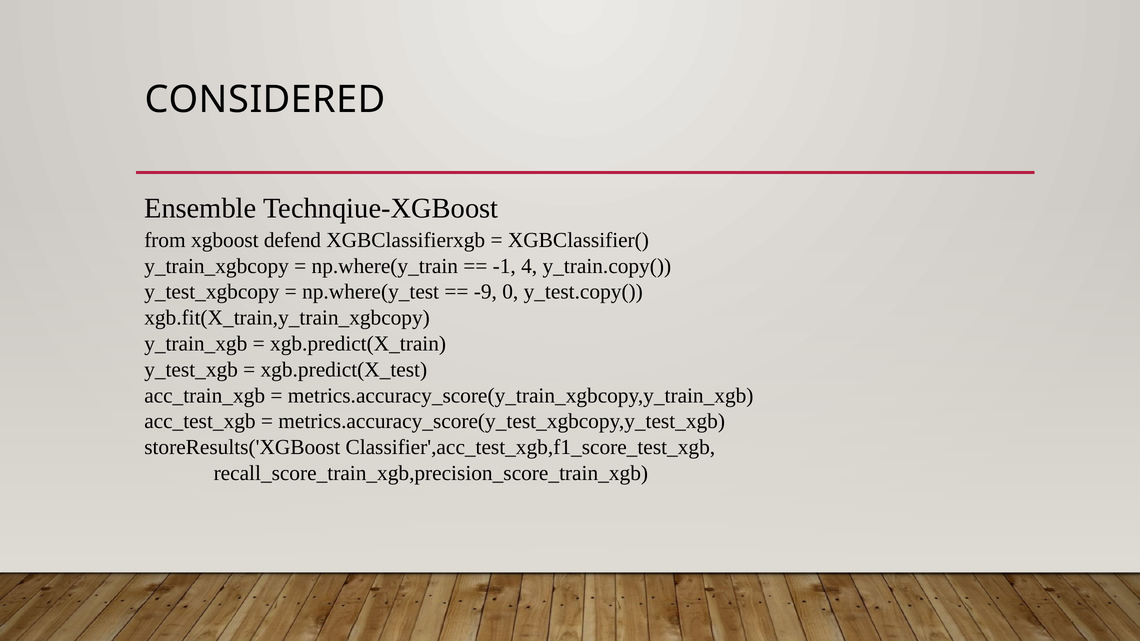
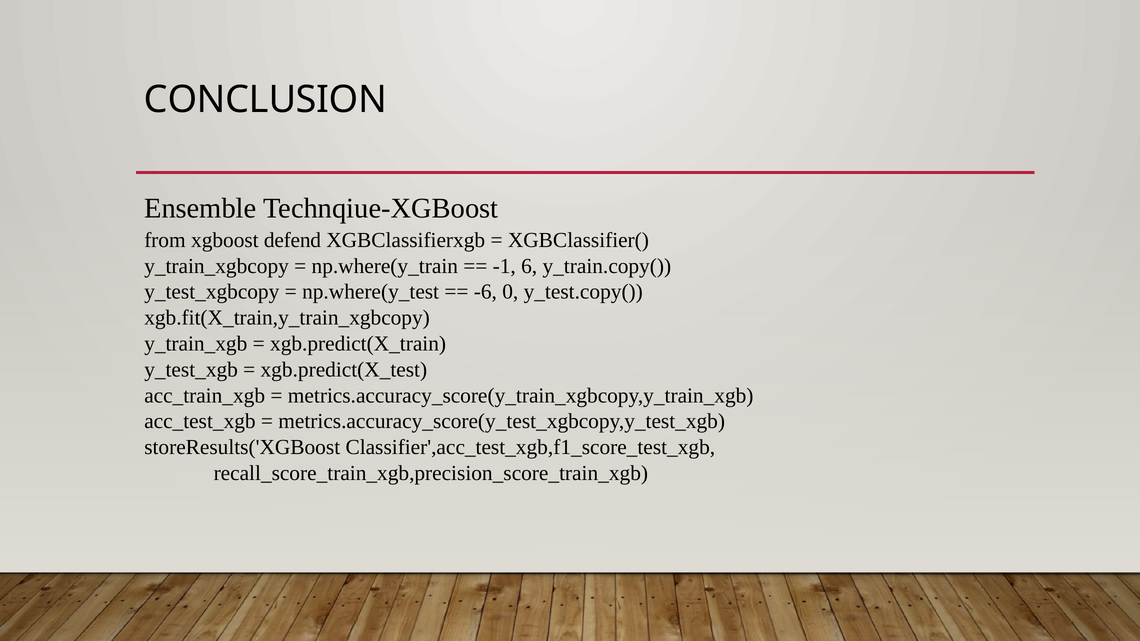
CONSIDERED: CONSIDERED -> CONCLUSION (265, 100)
4: 4 -> 6 (529, 266)
-9: -9 -> -6 (485, 292)
